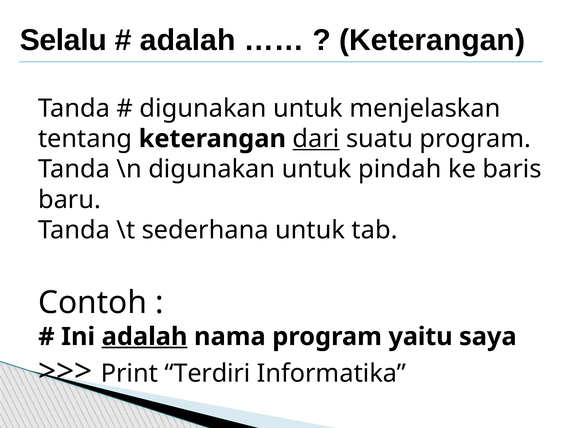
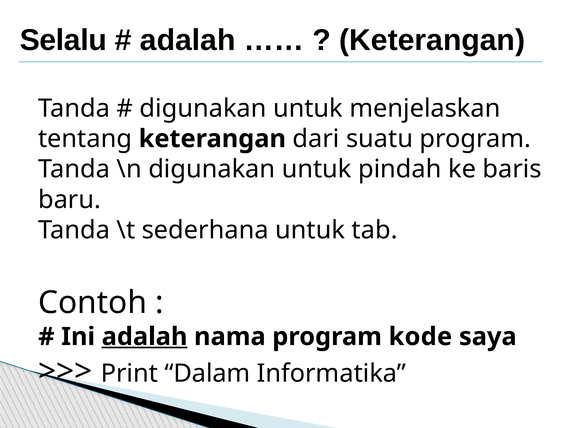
dari underline: present -> none (316, 139)
yaitu: yaitu -> kode (420, 337)
Terdiri: Terdiri -> Dalam (207, 374)
